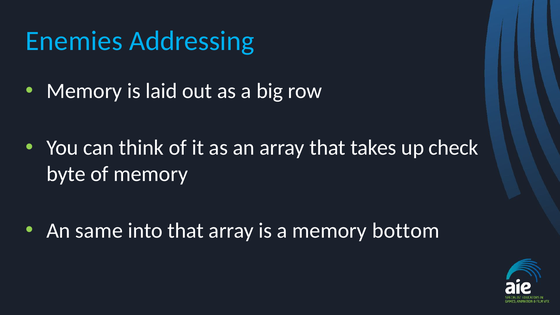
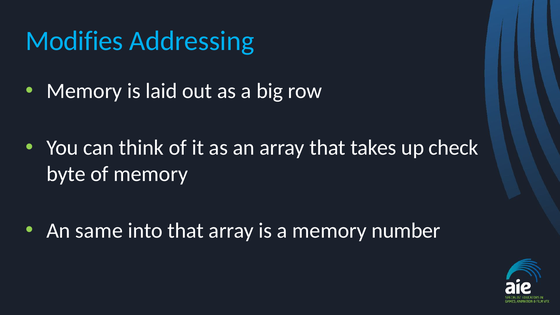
Enemies: Enemies -> Modifies (74, 41)
bottom: bottom -> number (406, 231)
